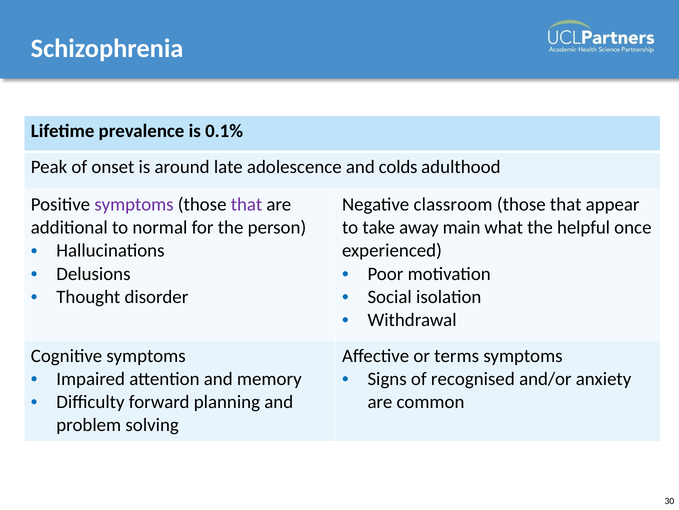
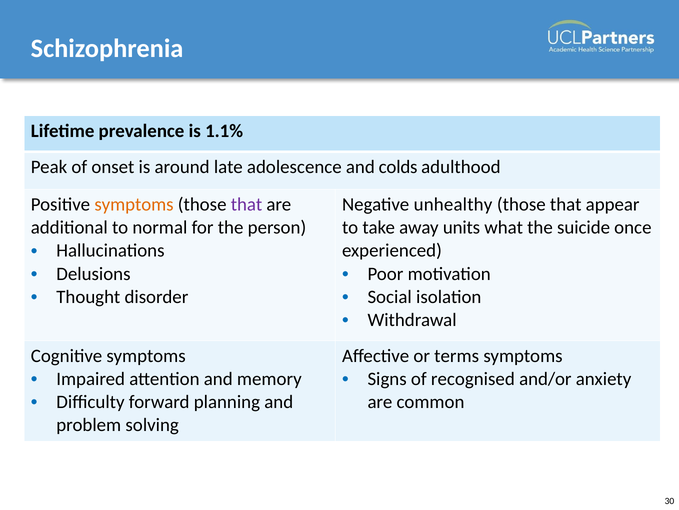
0.1%: 0.1% -> 1.1% (224, 131)
symptoms colour: purple -> orange (134, 204)
classroom: classroom -> unhealthy (453, 204)
main: main -> units (462, 227)
helpful: helpful -> suicide (584, 227)
